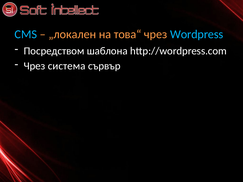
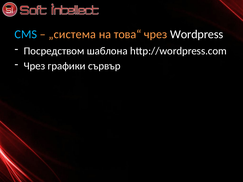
„локален: „локален -> „система (72, 34)
Wordpress colour: light blue -> white (197, 34)
система: система -> графики (67, 66)
